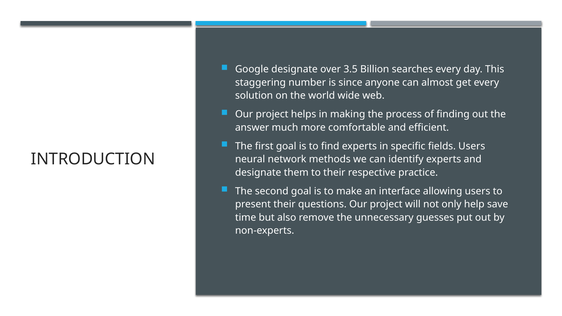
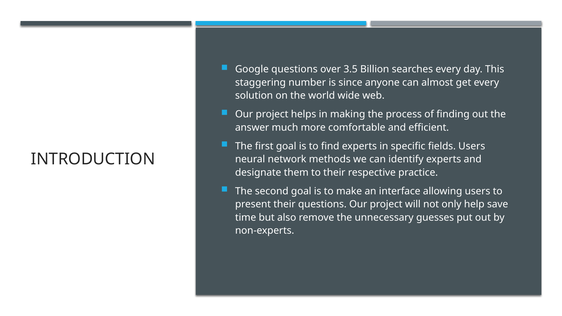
Google designate: designate -> questions (294, 69)
